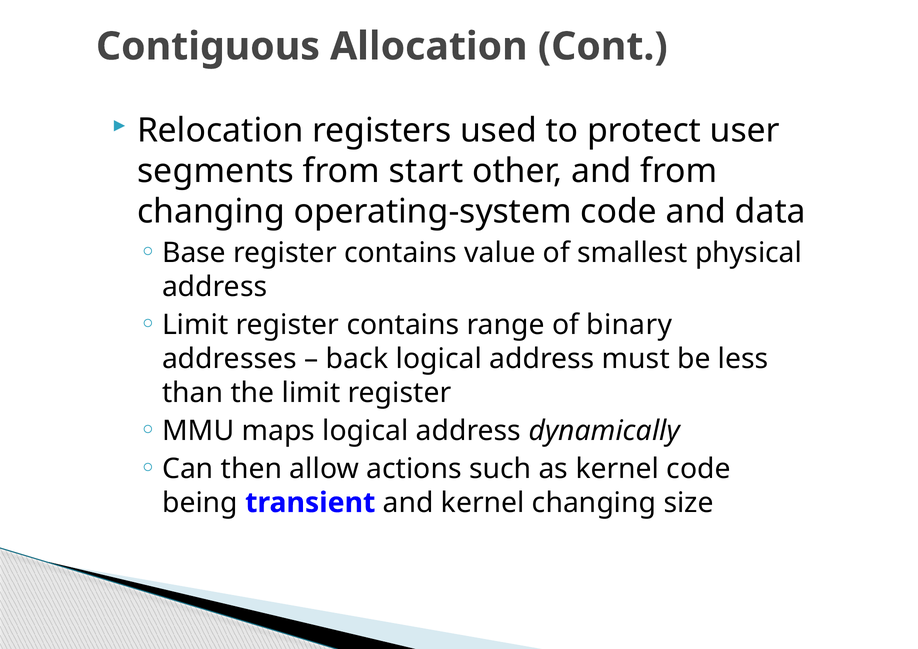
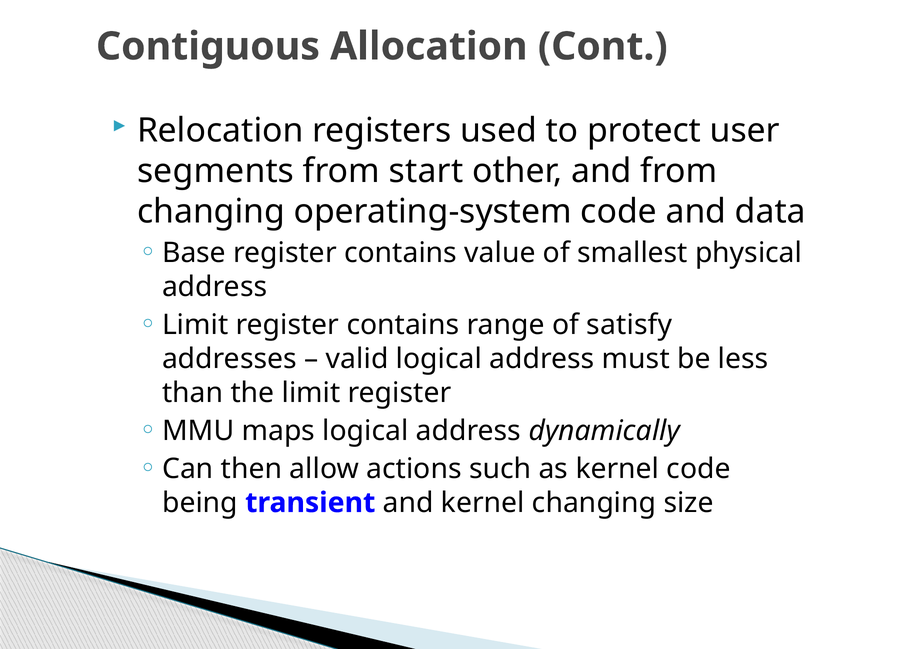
binary: binary -> satisfy (629, 325)
back: back -> valid (357, 359)
